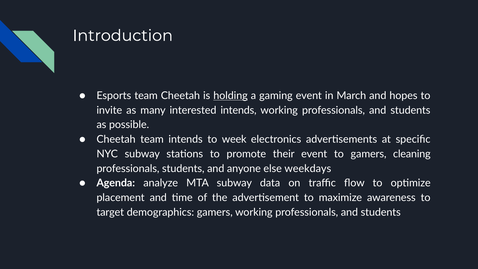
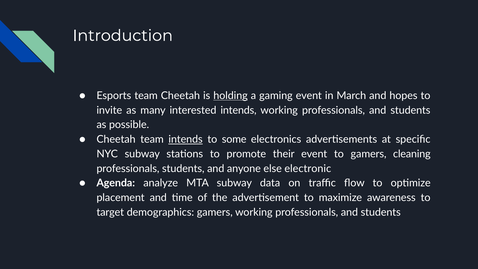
intends underline: none -> present (186, 139)
week: week -> some (234, 139)
weekdays: weekdays -> electronic (308, 168)
